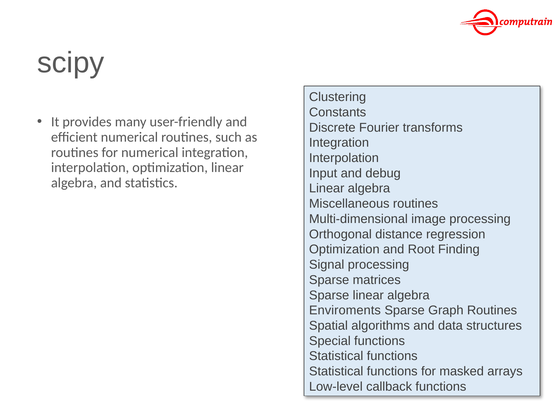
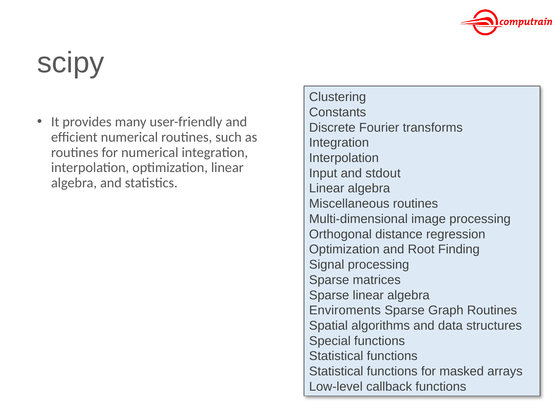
debug: debug -> stdout (383, 173)
